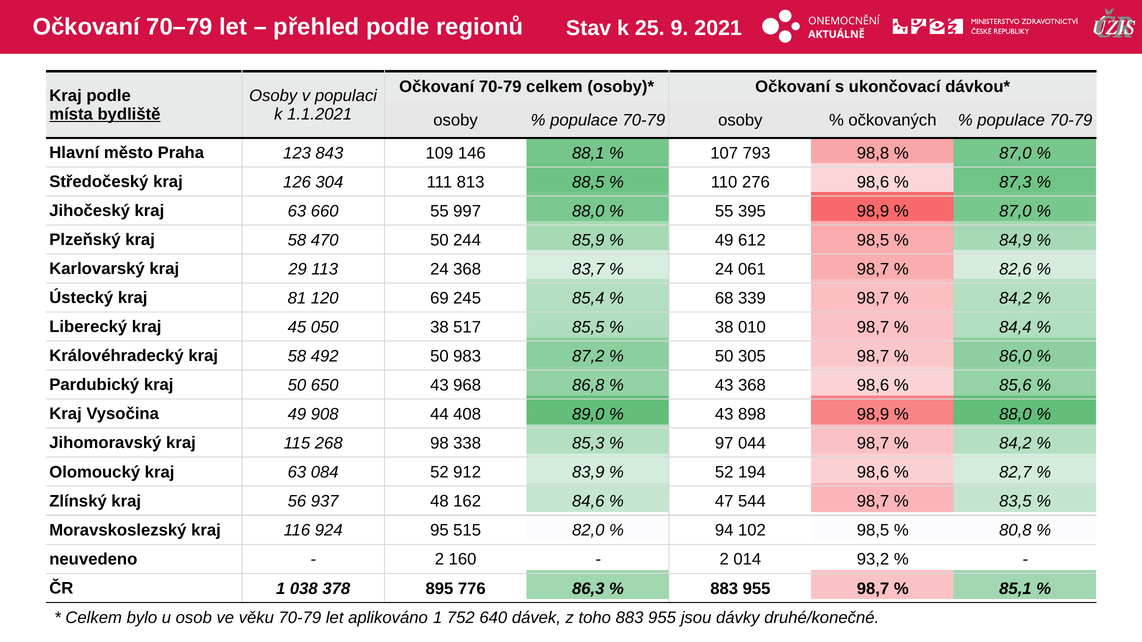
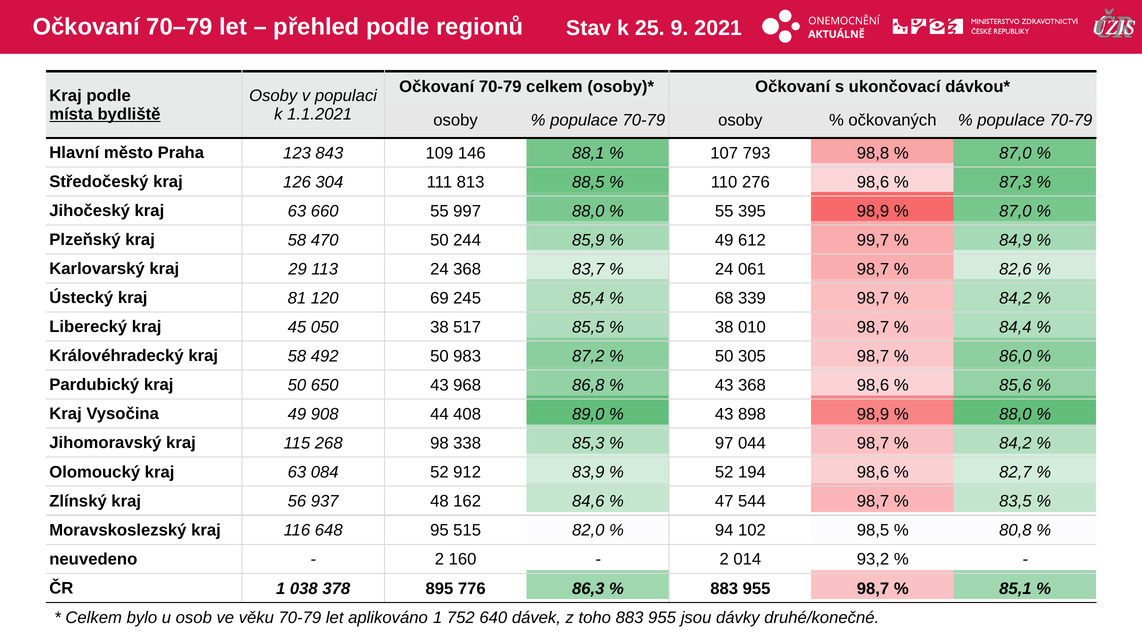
612 98,5: 98,5 -> 99,7 (873, 240)
924: 924 -> 648 (329, 531)
